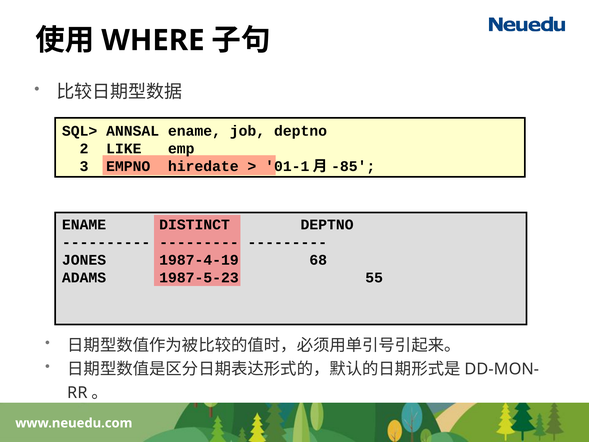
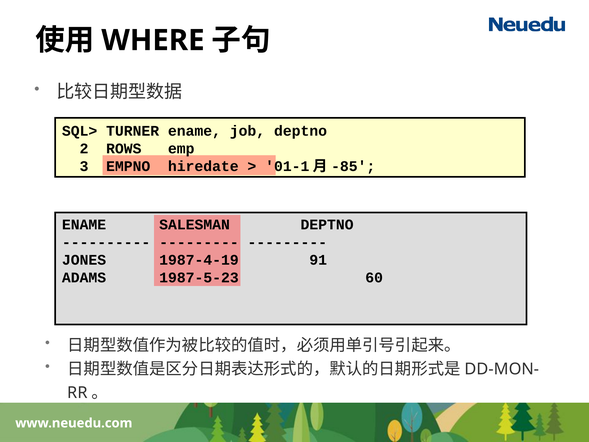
ANNSAL: ANNSAL -> TURNER (133, 131)
LIKE: LIKE -> ROWS (124, 148)
DISTINCT: DISTINCT -> SALESMAN (195, 224)
68: 68 -> 91 (318, 260)
55: 55 -> 60 (374, 277)
